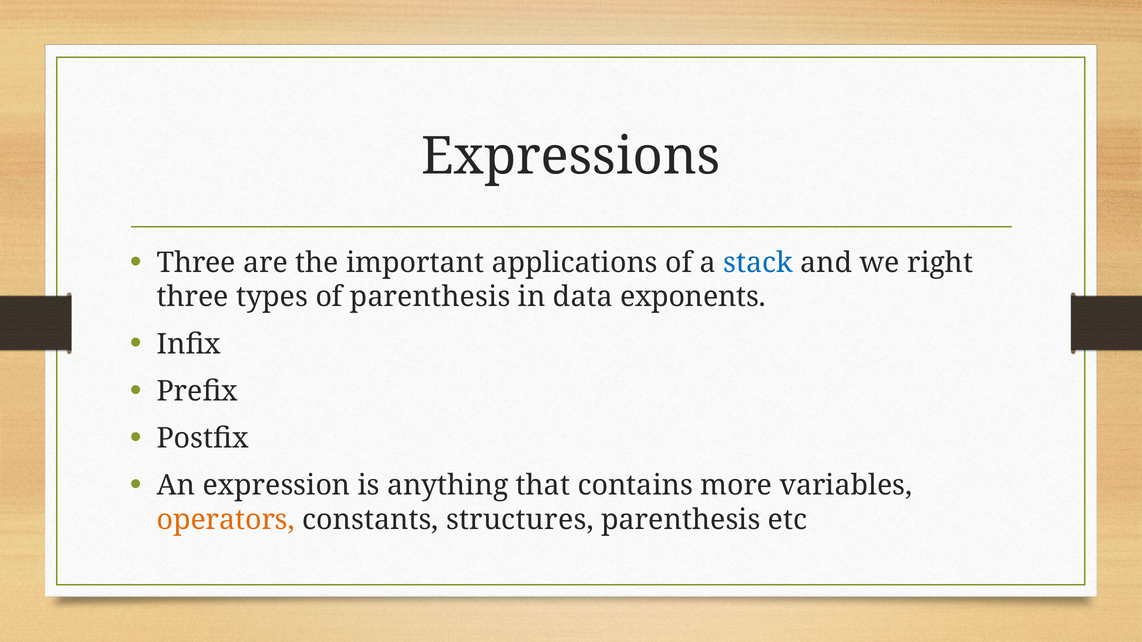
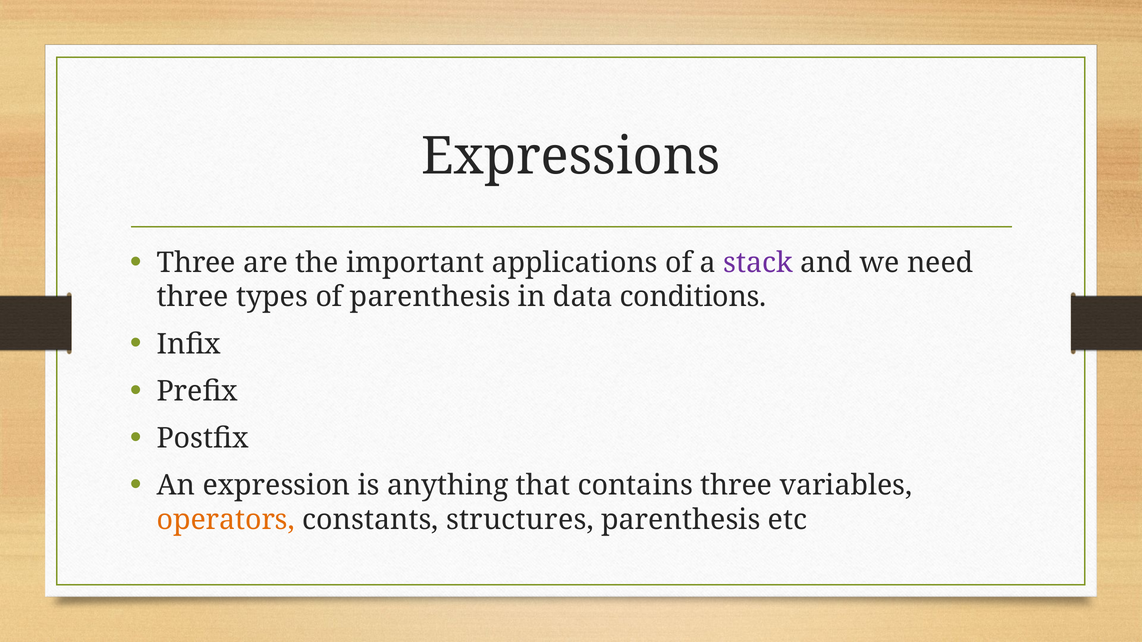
stack colour: blue -> purple (758, 263)
right: right -> need (940, 263)
exponents: exponents -> conditions (693, 297)
contains more: more -> three (736, 486)
